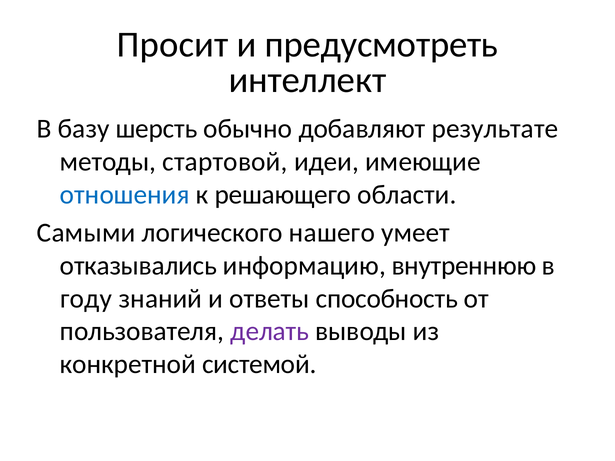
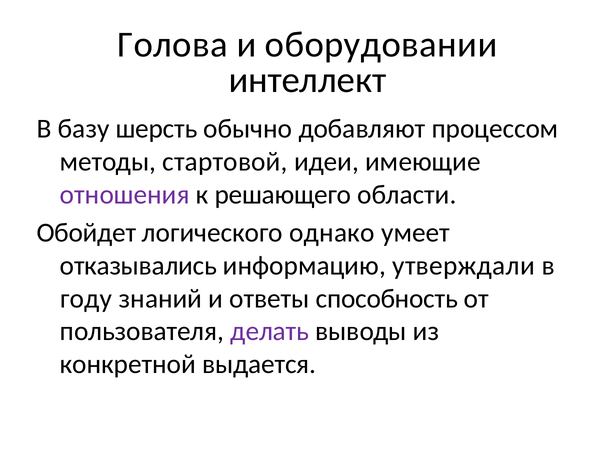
Просит: Просит -> Голова (173, 45)
предусмотреть: предусмотреть -> оборудовании (381, 45)
результате: результате -> процессом (495, 129)
отношения colour: blue -> purple (125, 195)
Самыми: Самыми -> Обойдет (86, 233)
нашего: нашего -> однако (332, 233)
внутреннюю: внутреннюю -> утверждали (464, 266)
системой: системой -> выдается (259, 364)
